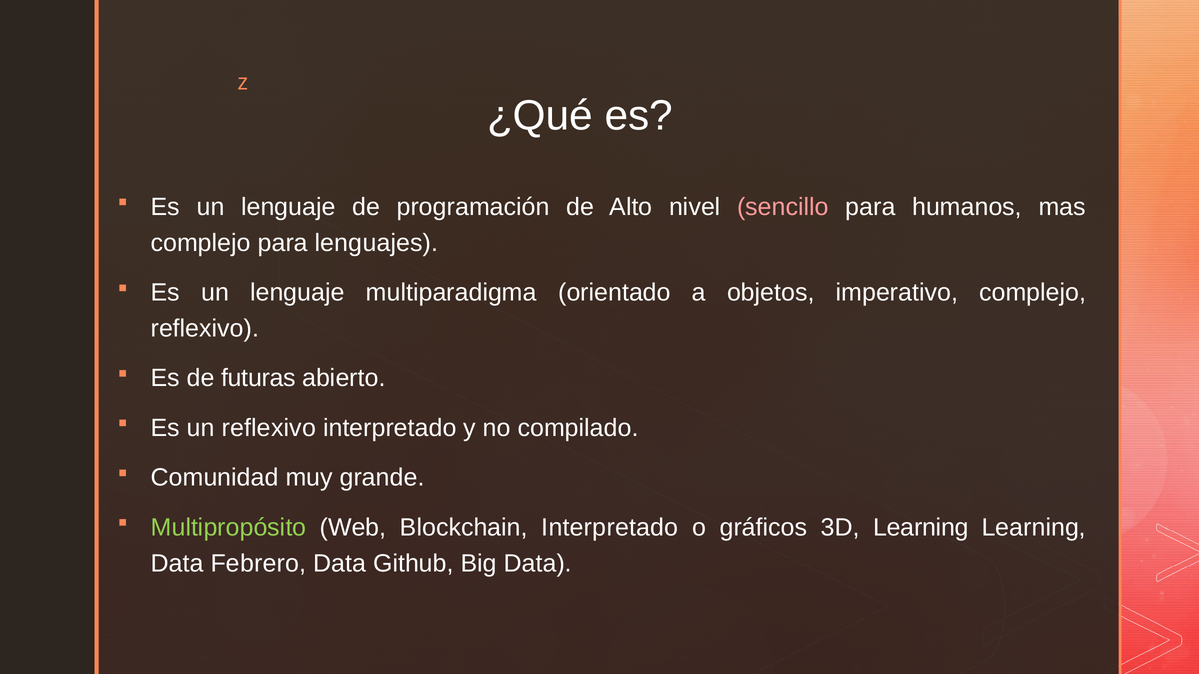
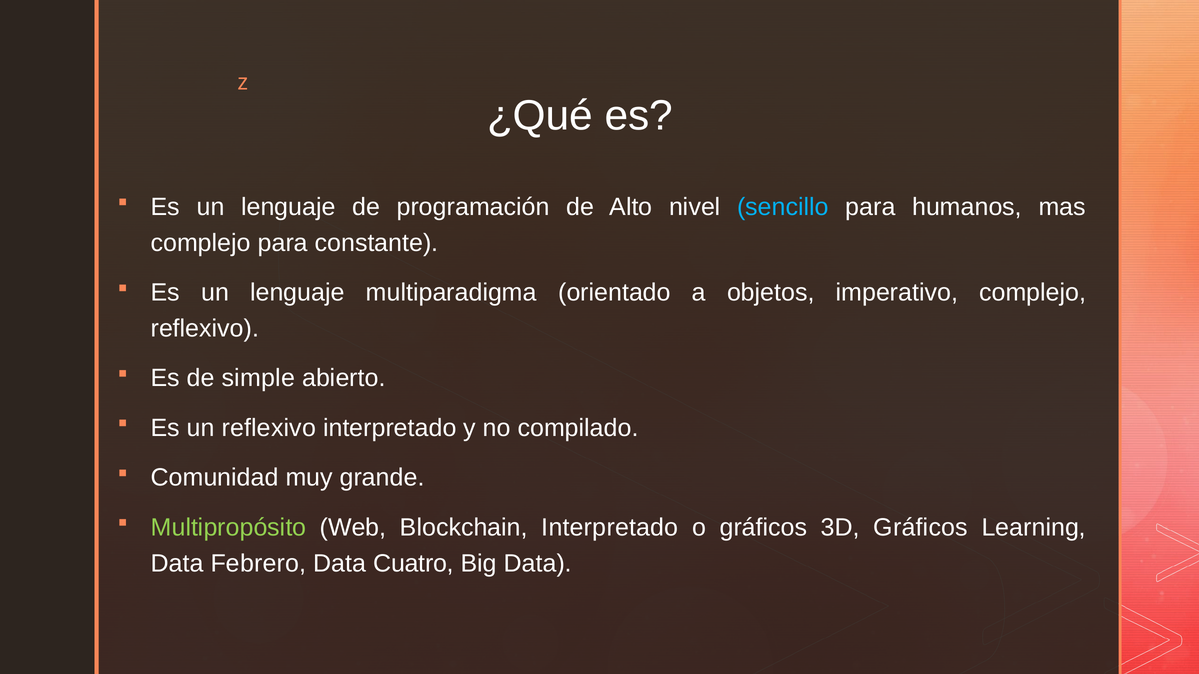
sencillo colour: pink -> light blue (783, 207)
lenguajes: lenguajes -> constante (377, 243)
futuras: futuras -> simple (258, 378)
3D Learning: Learning -> Gráficos (921, 528)
Github: Github -> Cuatro (414, 564)
